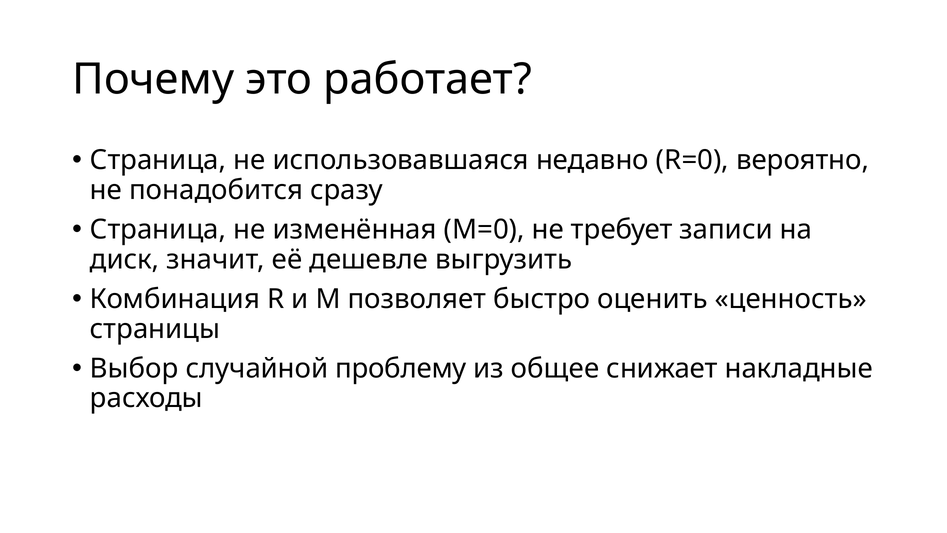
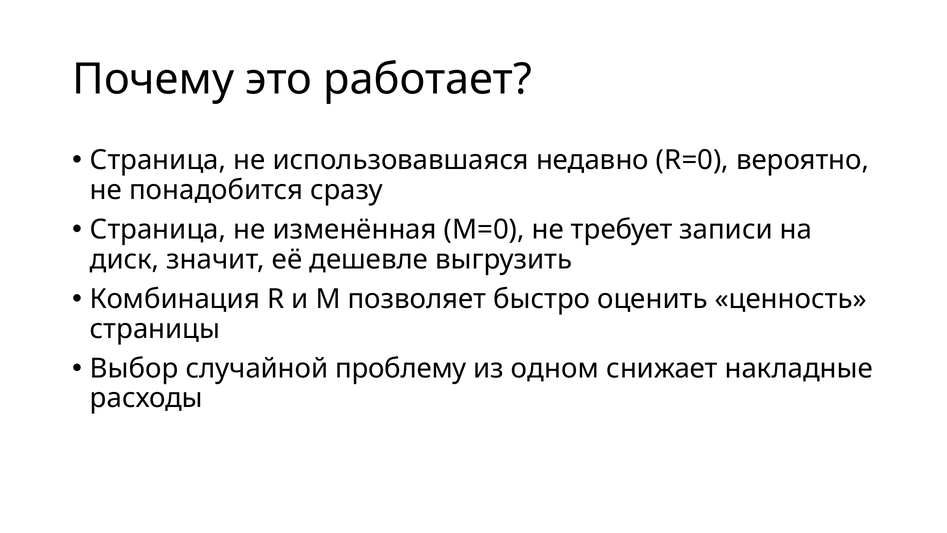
общее: общее -> одном (555, 368)
